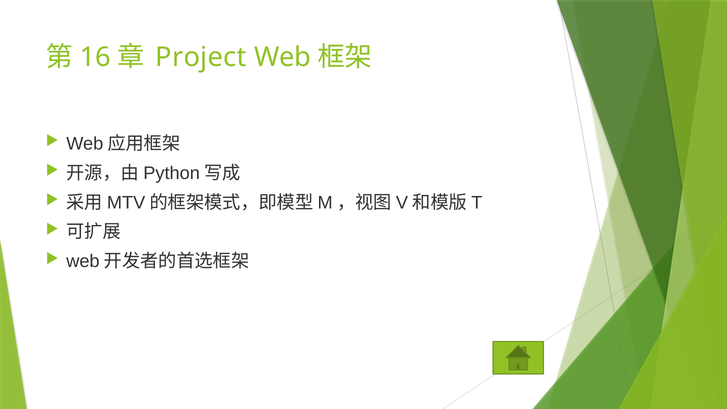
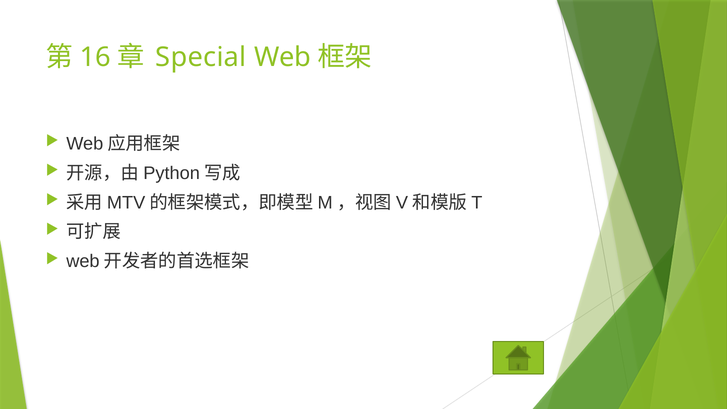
Project: Project -> Special (201, 57)
